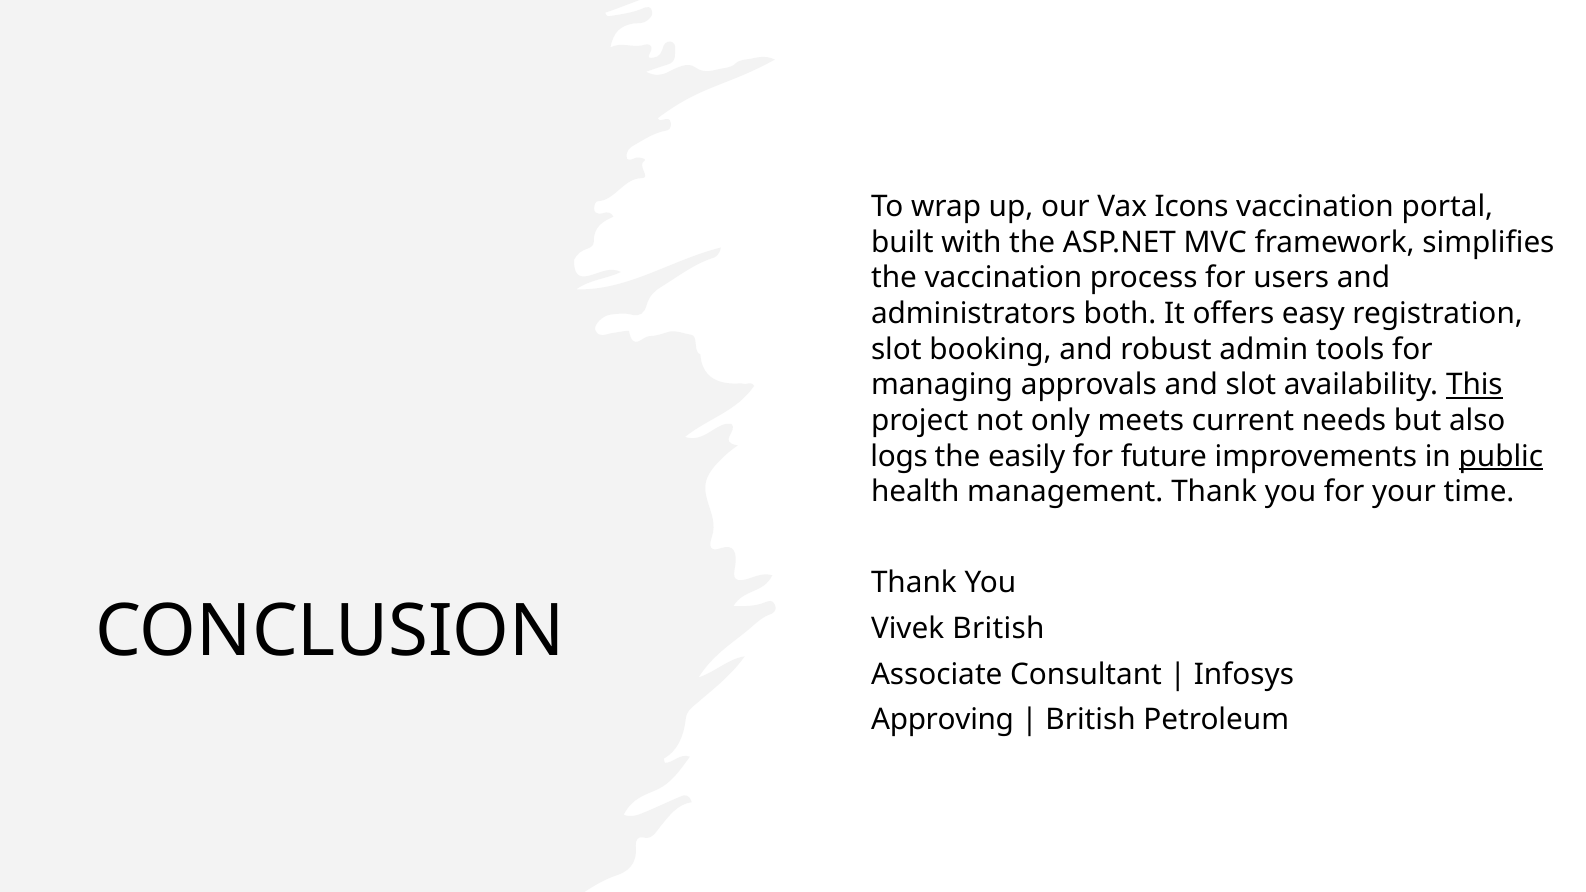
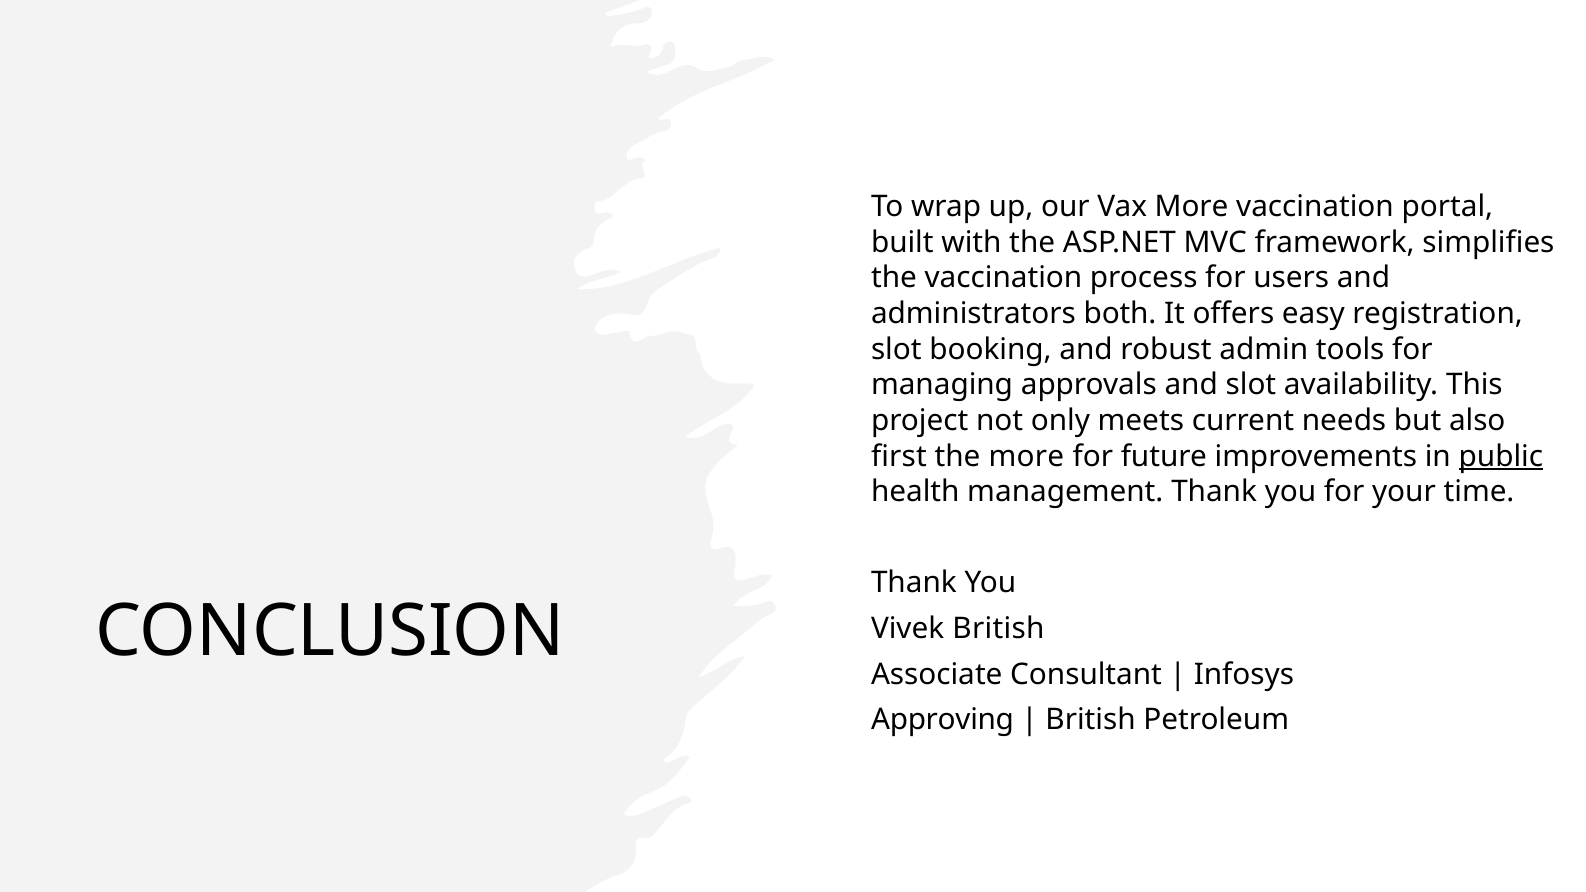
Vax Icons: Icons -> More (1192, 207)
This underline: present -> none (1474, 385)
logs: logs -> first (899, 456)
the easily: easily -> more (1026, 456)
